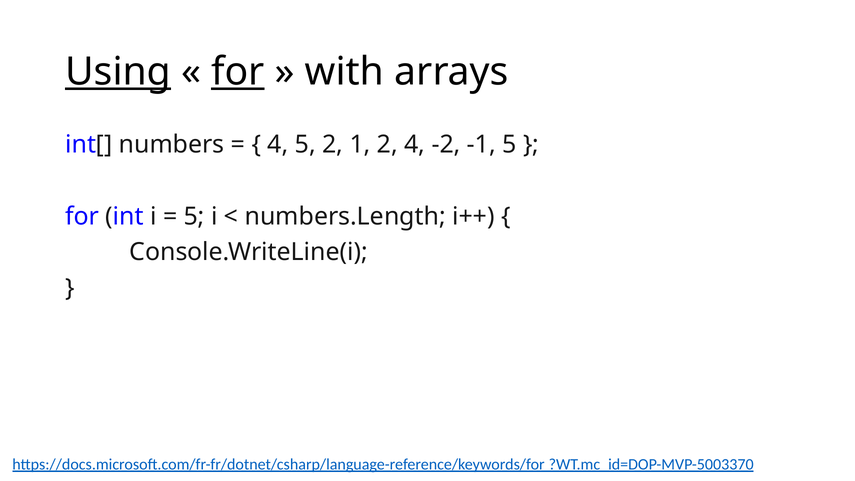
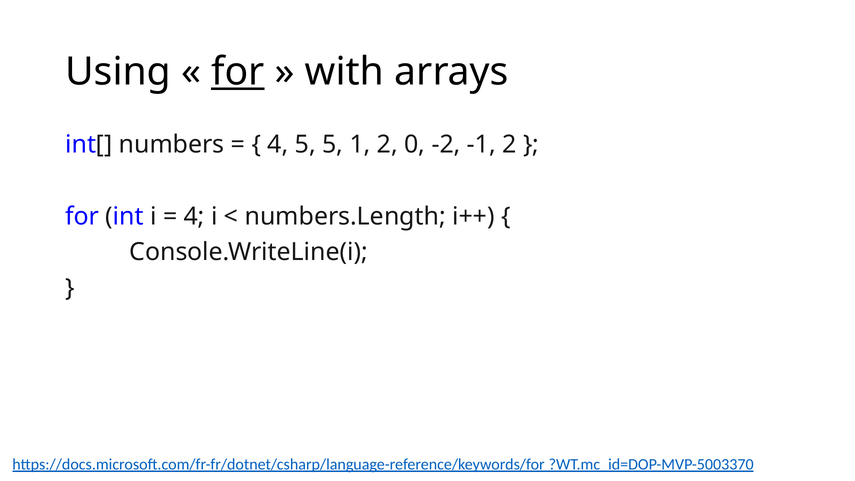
Using underline: present -> none (118, 72)
5 2: 2 -> 5 (333, 145)
2 4: 4 -> 0 (415, 145)
-1 5: 5 -> 2 (509, 145)
5: 5 -> 4 (194, 216)
